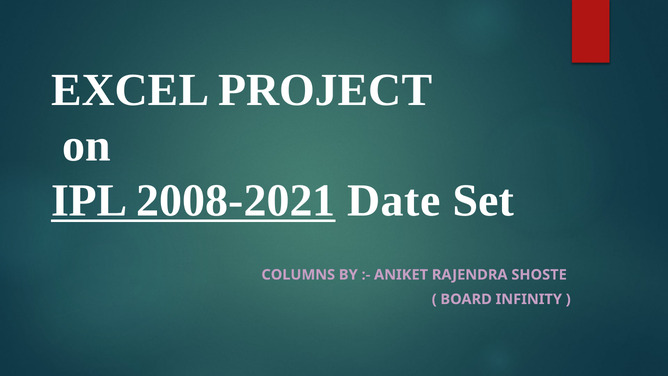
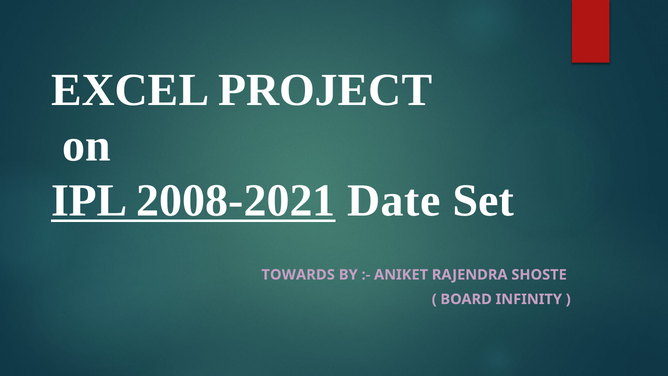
COLUMNS: COLUMNS -> TOWARDS (298, 275)
